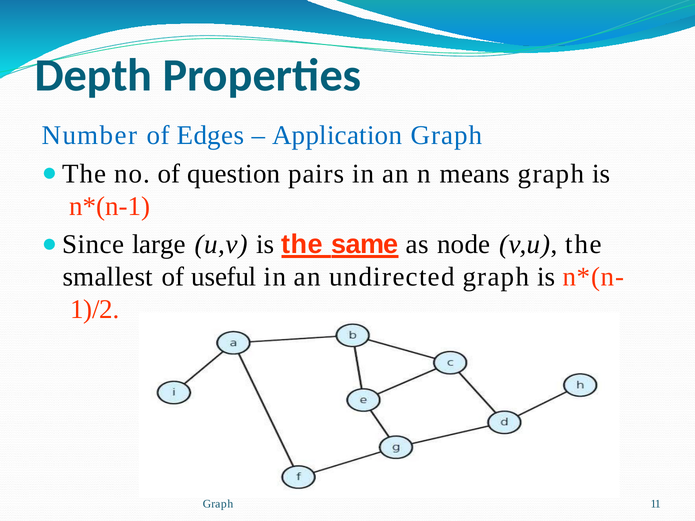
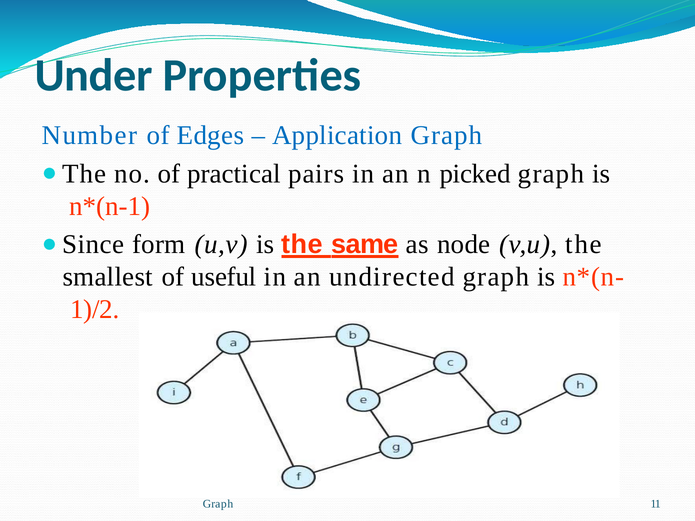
Depth: Depth -> Under (94, 76)
question: question -> practical (234, 174)
means: means -> picked (475, 174)
large: large -> form (159, 245)
